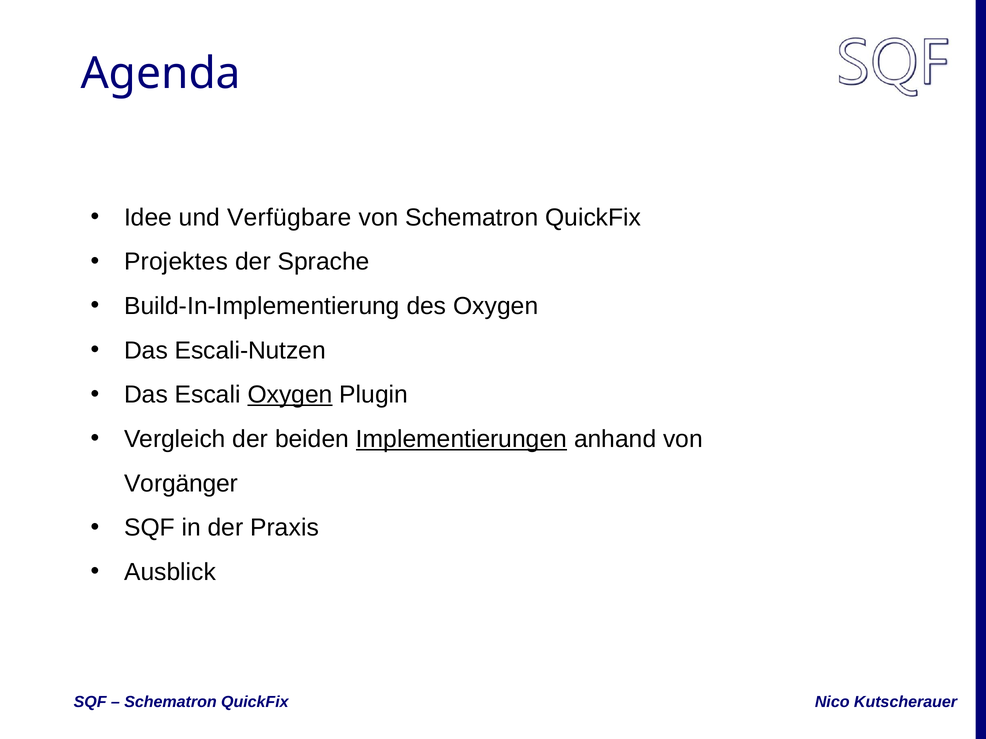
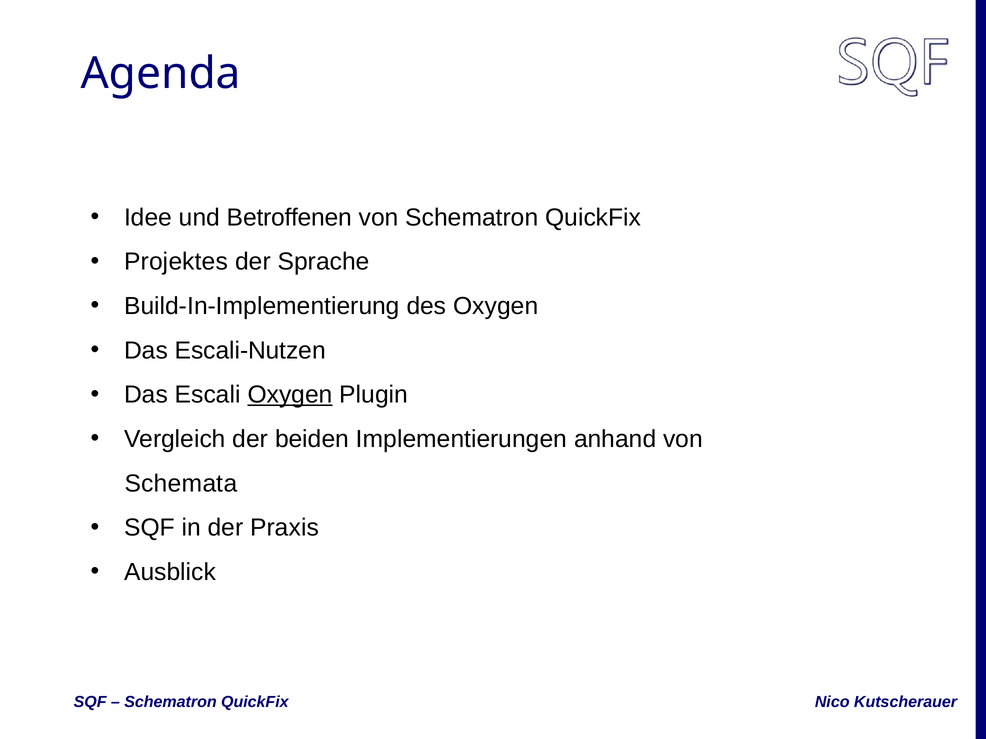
Verfügbare: Verfügbare -> Betroffenen (289, 218)
Implementierungen underline: present -> none (462, 439)
Vorgänger: Vorgänger -> Schemata (181, 484)
